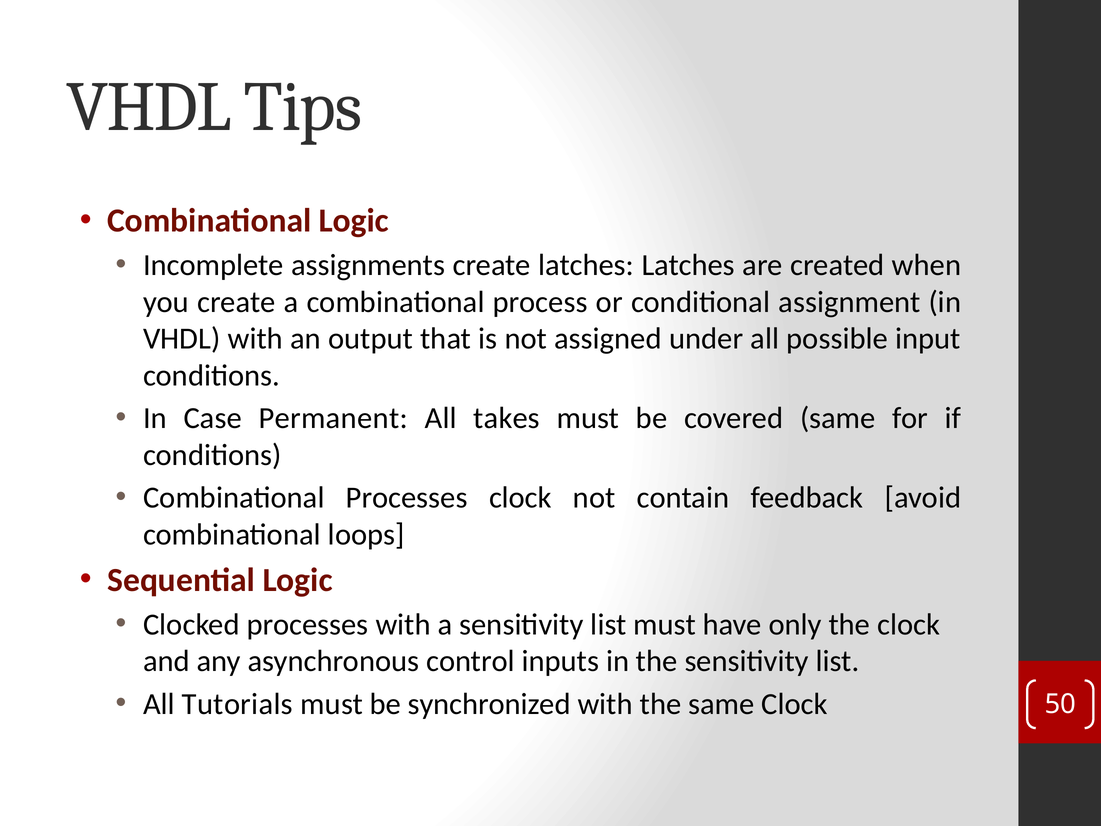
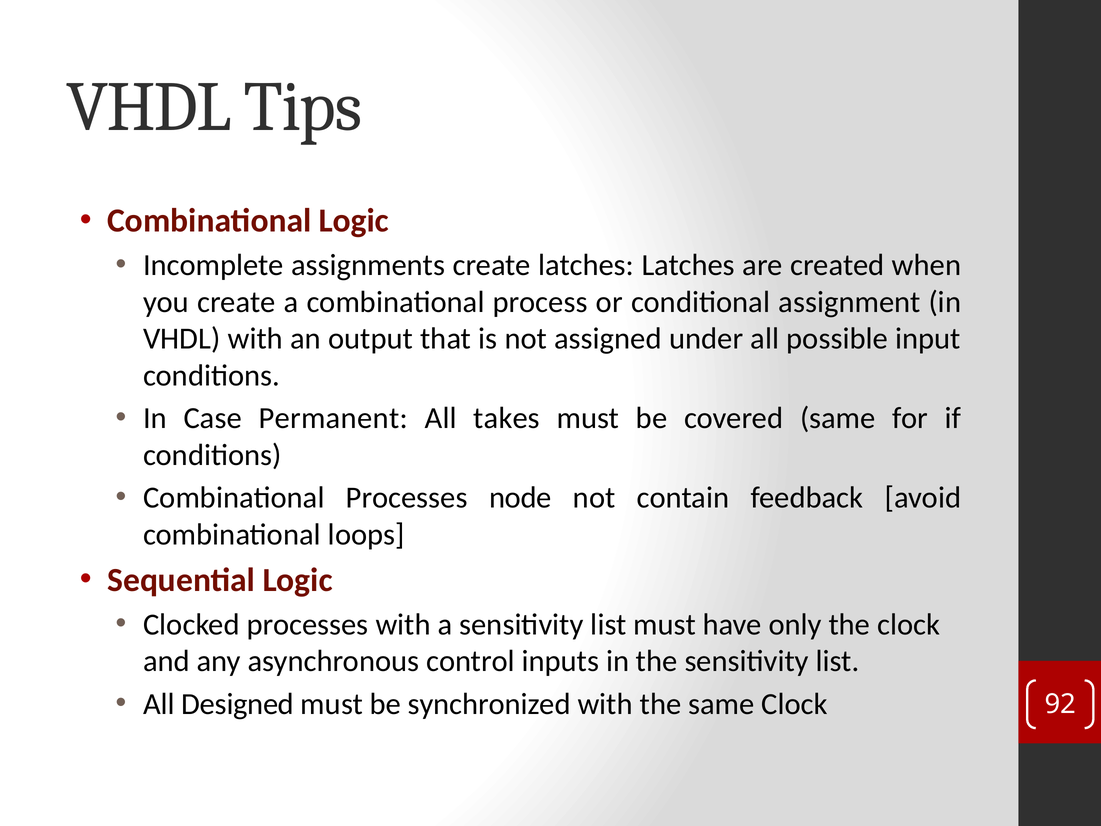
Processes clock: clock -> node (520, 498)
Tutorials: Tutorials -> Designed (238, 704)
50: 50 -> 92 (1060, 704)
